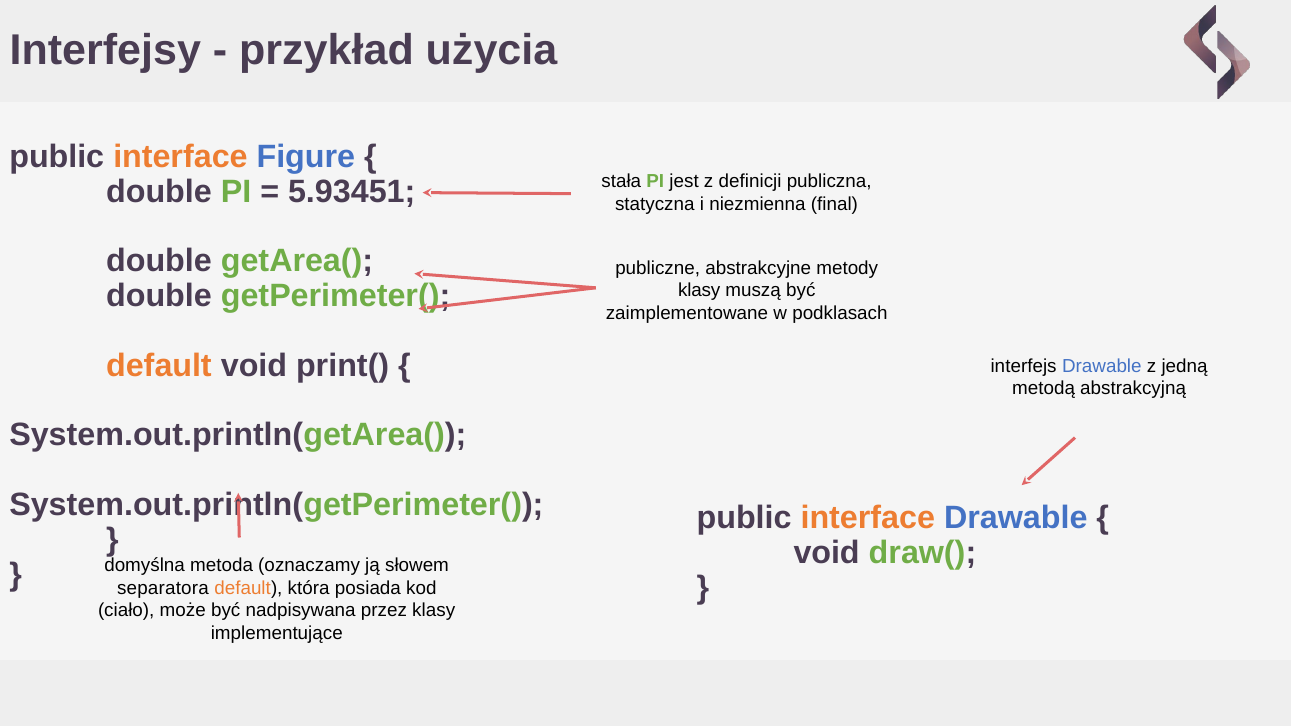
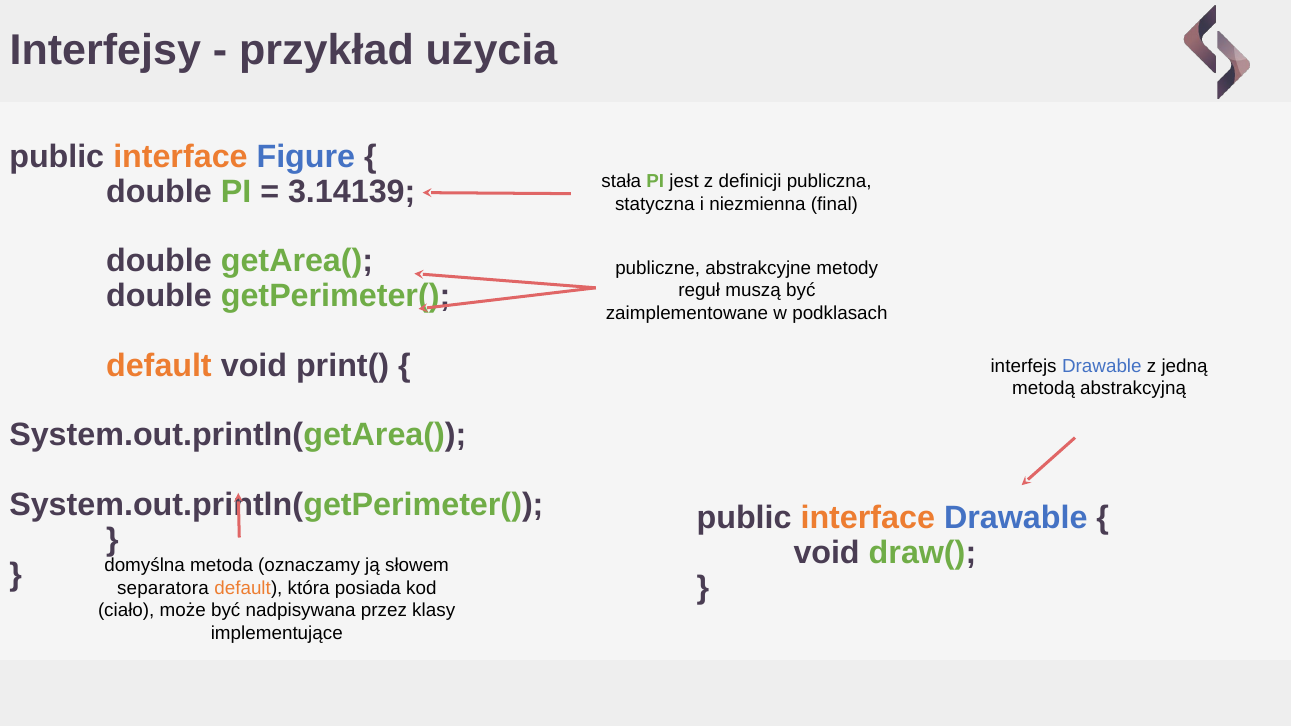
5.93451: 5.93451 -> 3.14139 (352, 191)
klasy: klasy -> reguł (699, 291)
